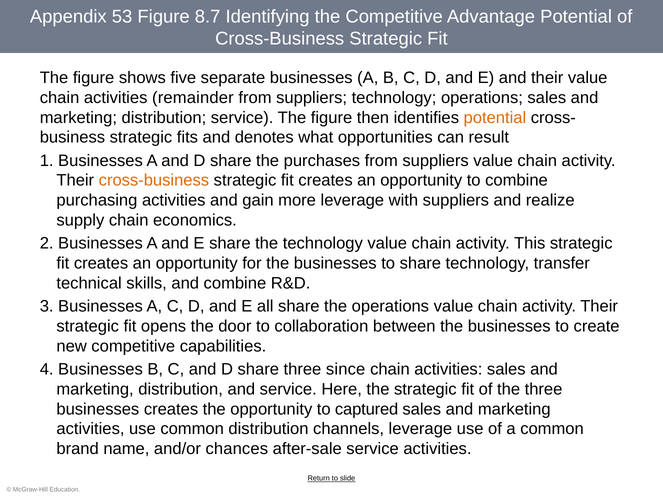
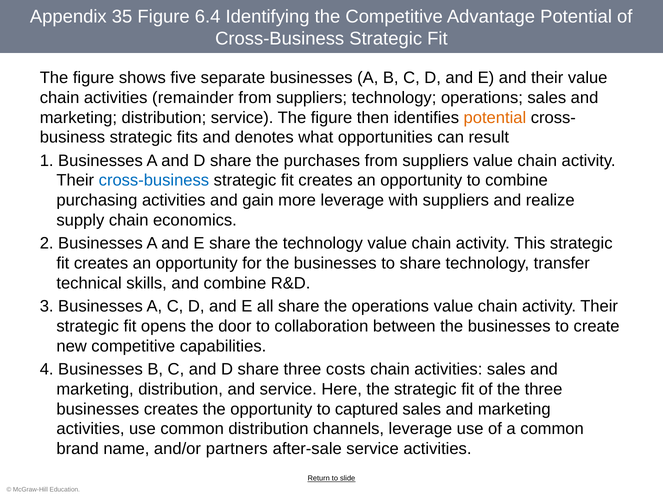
53: 53 -> 35 (122, 17)
8.7: 8.7 -> 6.4 (208, 17)
cross-business colour: orange -> blue (154, 181)
since: since -> costs (346, 370)
chances: chances -> partners (237, 449)
